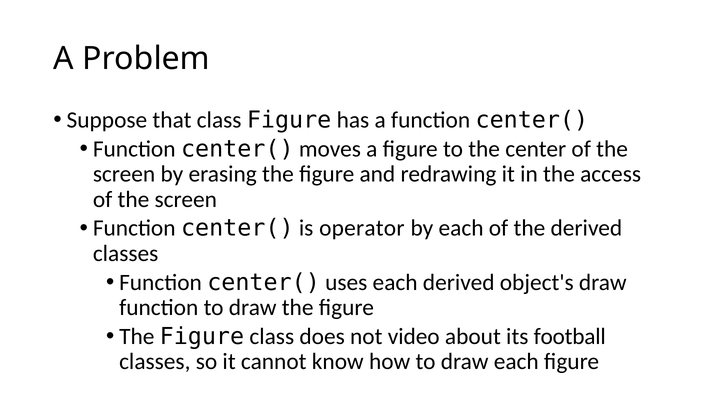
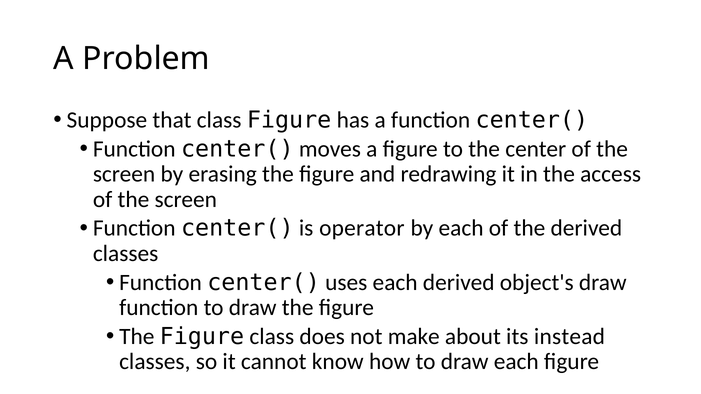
video: video -> make (414, 337)
football: football -> instead (569, 337)
